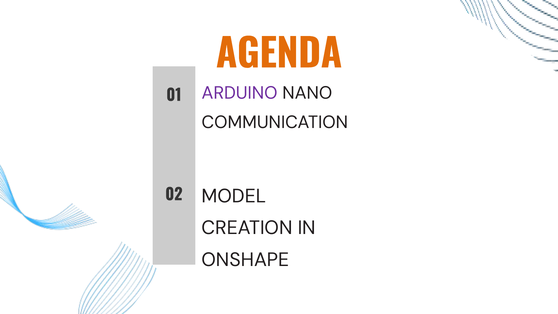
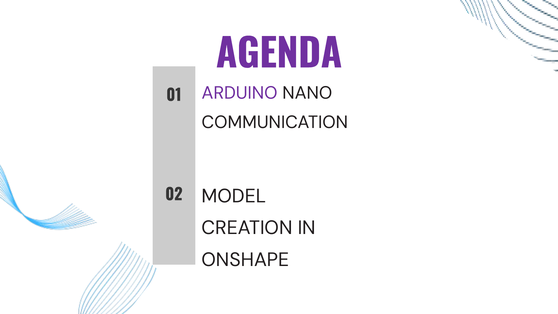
AGENDA colour: orange -> purple (279, 55)
